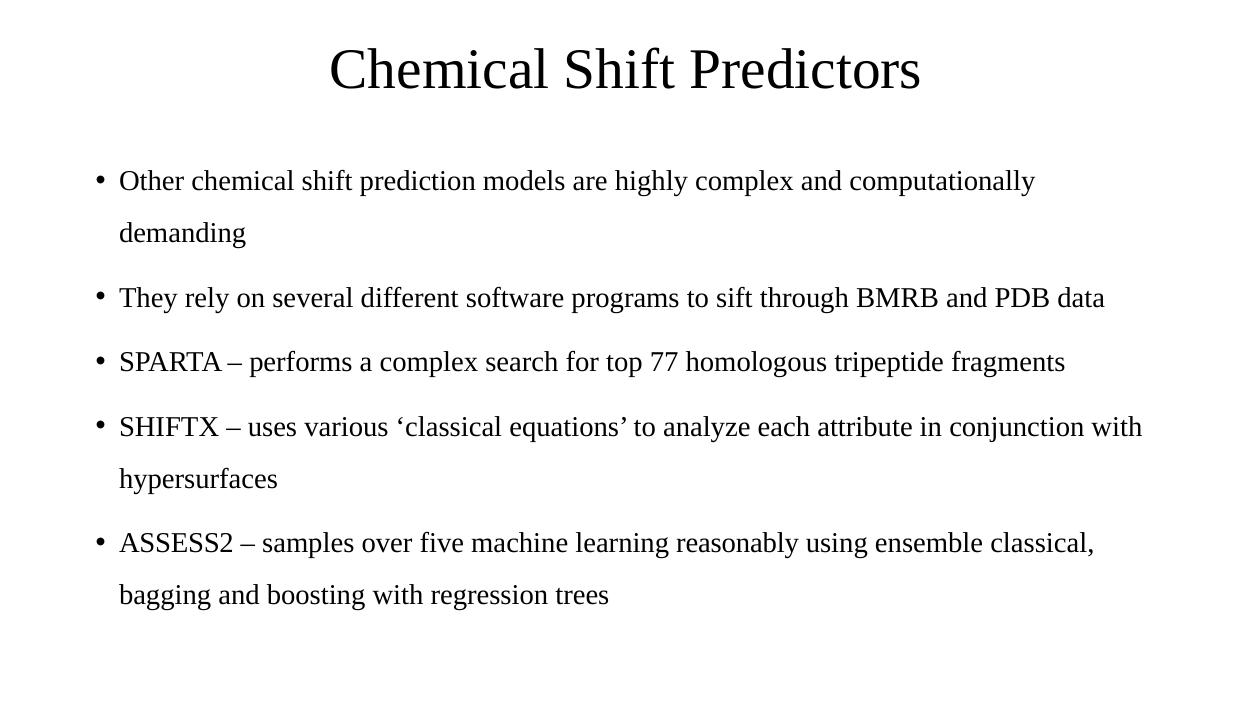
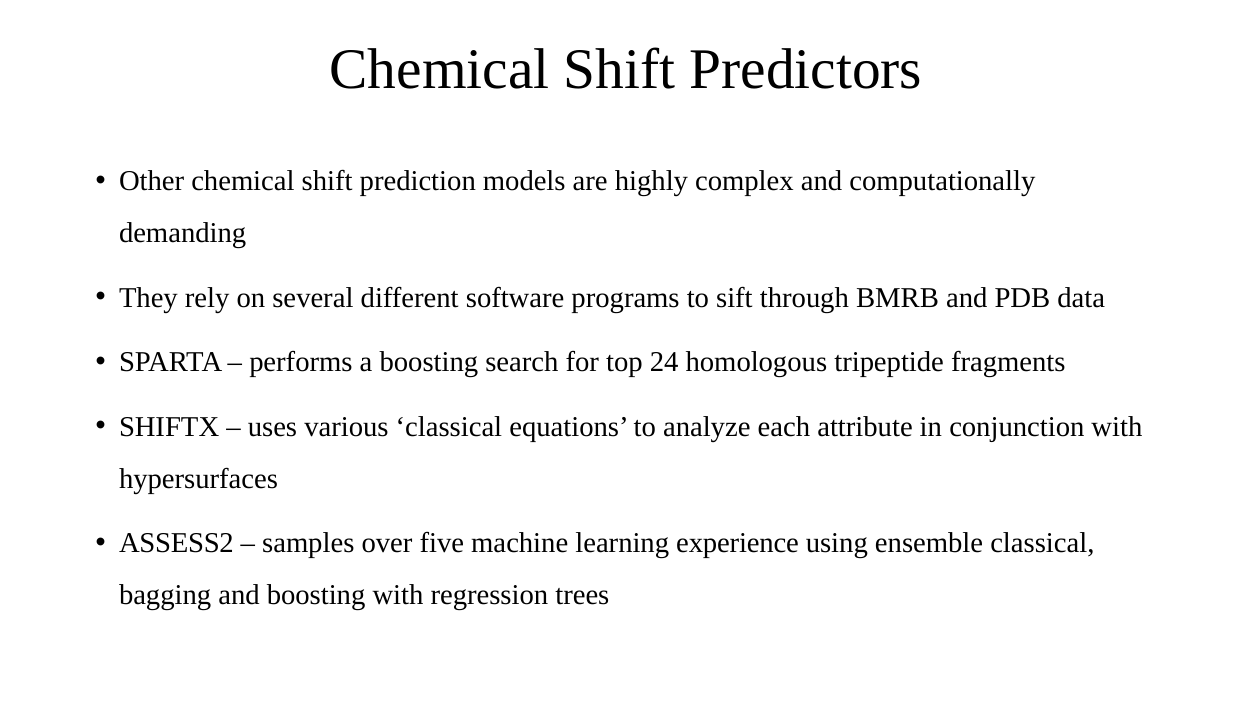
a complex: complex -> boosting (429, 362)
77: 77 -> 24 (664, 362)
reasonably: reasonably -> experience (738, 543)
